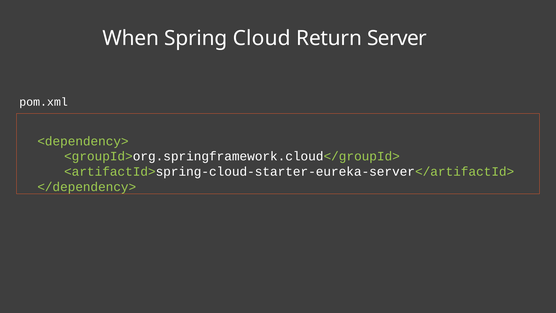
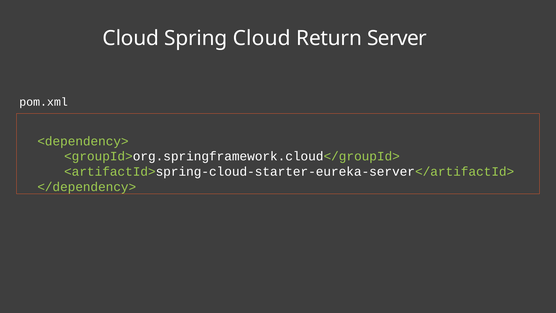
When: When -> Cloud (131, 38)
